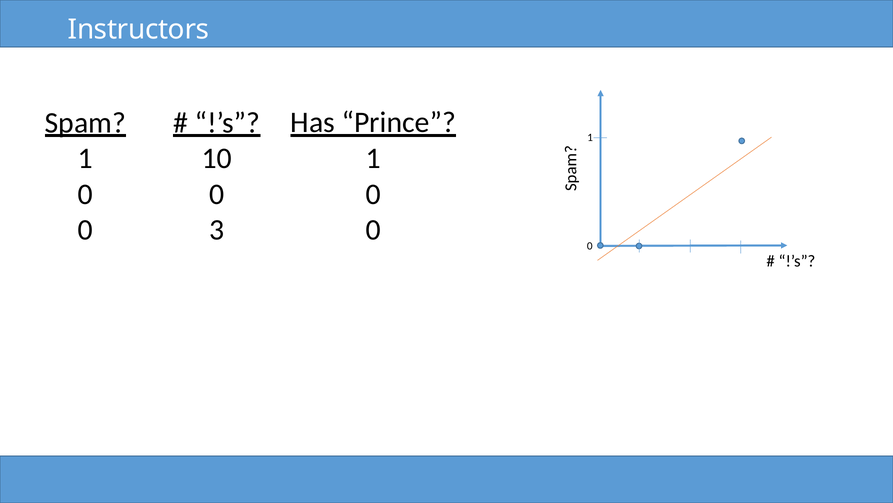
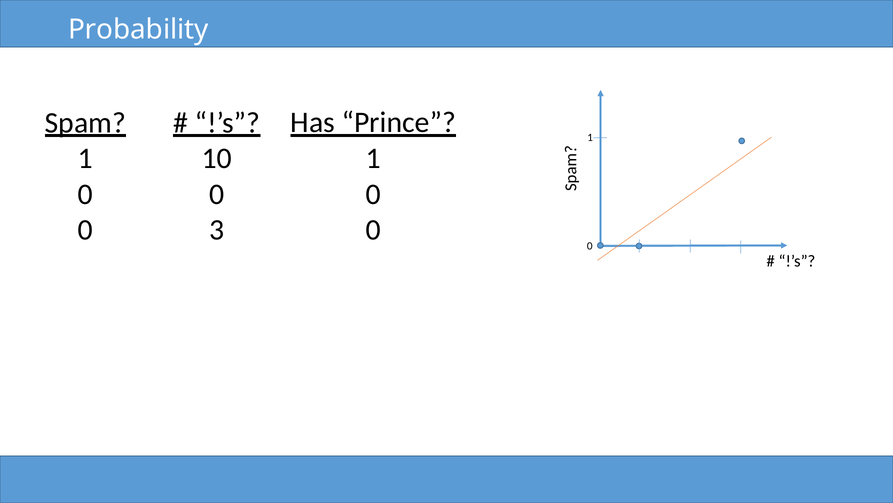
Instructors: Instructors -> Probability (138, 29)
